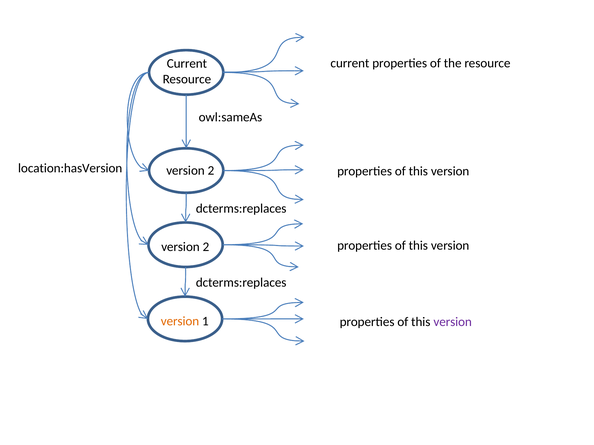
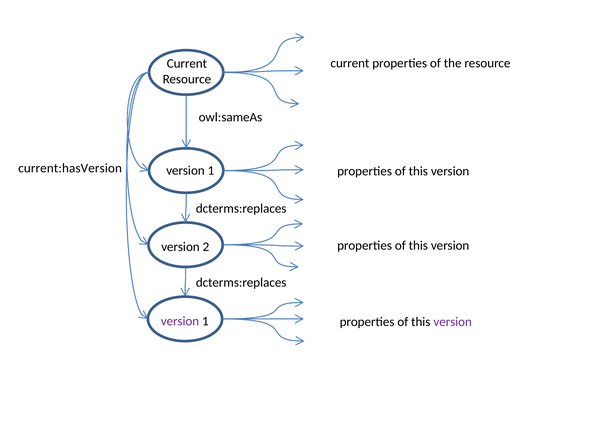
location:hasVersion: location:hasVersion -> current:hasVersion (70, 168)
2: 2 -> 1 (211, 171)
version colour: orange -> purple (180, 321)
